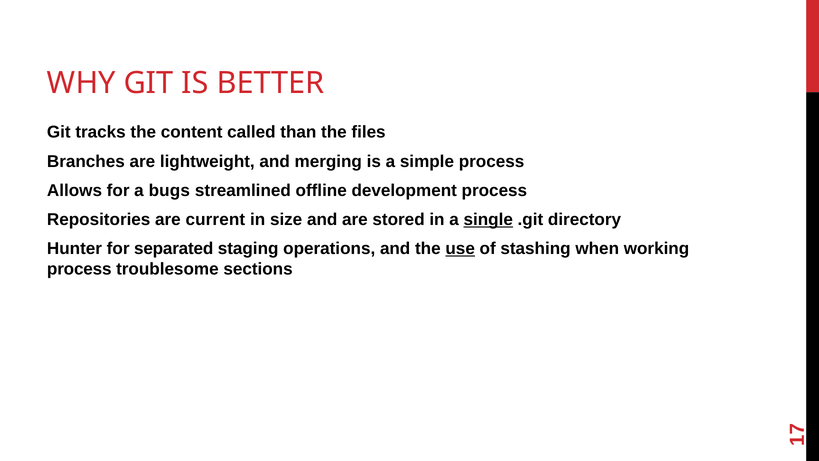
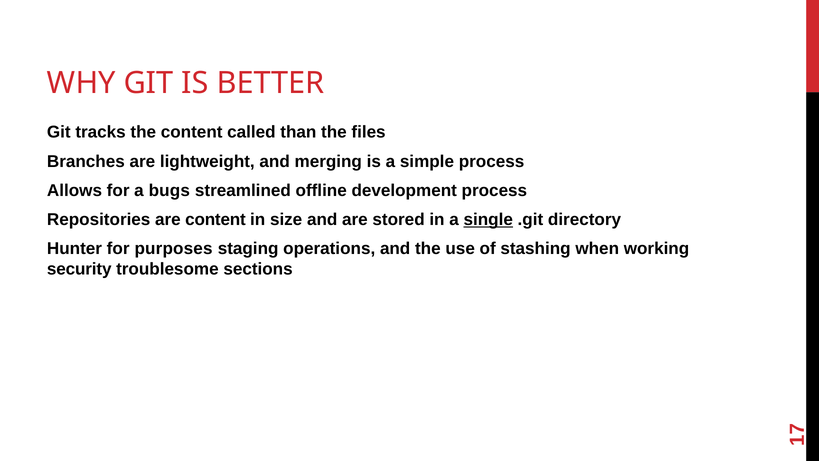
are current: current -> content (215, 219)
separated: separated -> purposes (174, 248)
use underline: present -> none (460, 248)
process: process -> security (79, 269)
